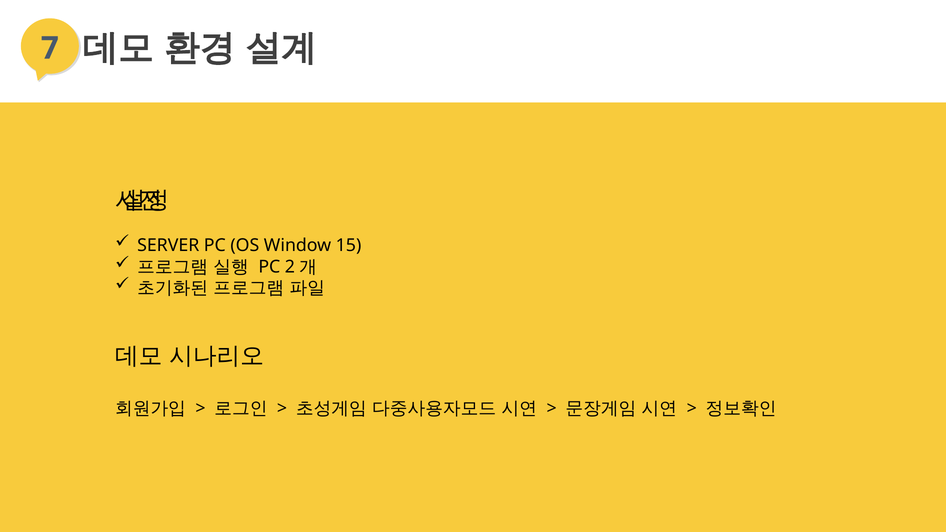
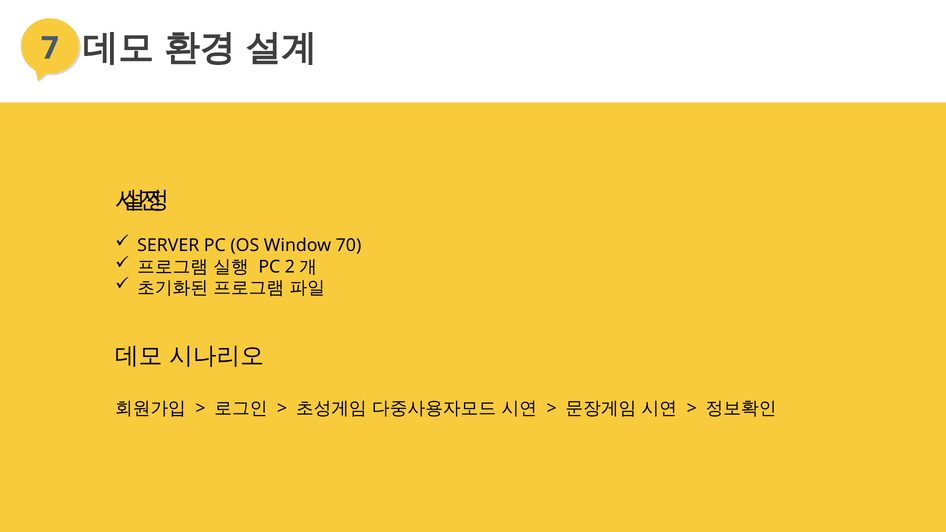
15: 15 -> 70 (349, 245)
